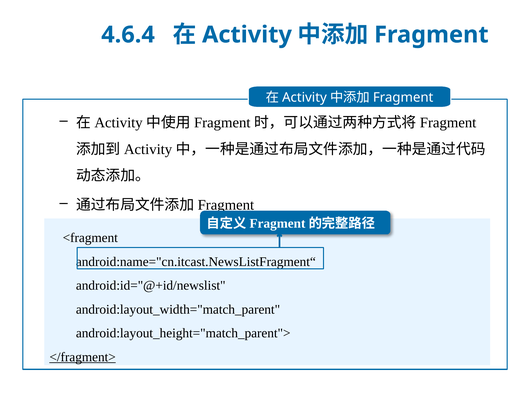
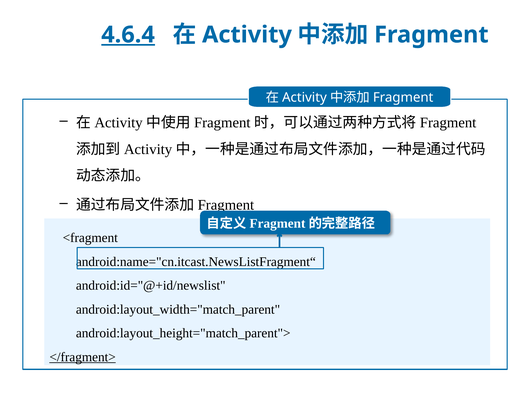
4.6.4 underline: none -> present (128, 35)
